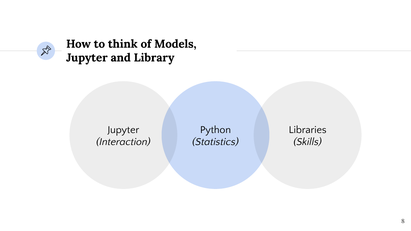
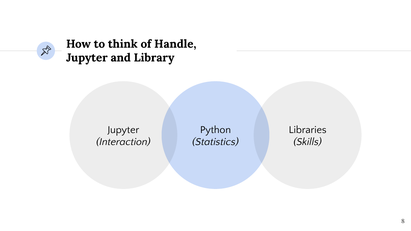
Models: Models -> Handle (175, 44)
